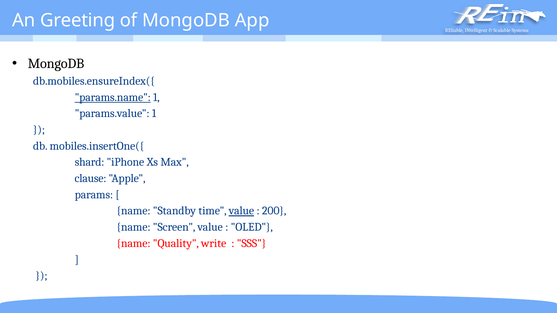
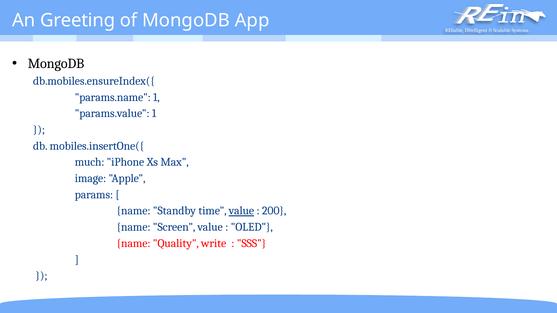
params.name underline: present -> none (113, 97)
shard: shard -> much (90, 162)
clause: clause -> image (90, 179)
